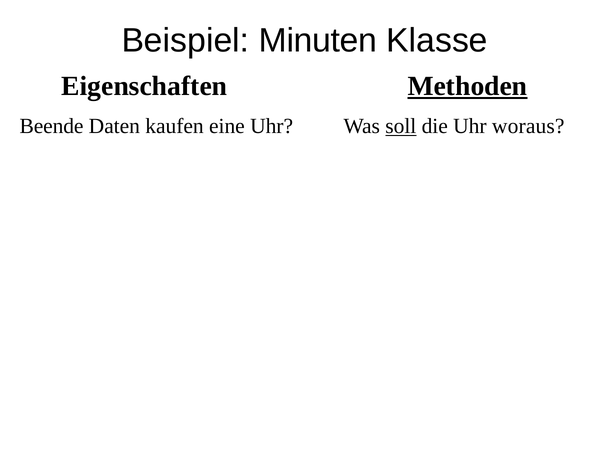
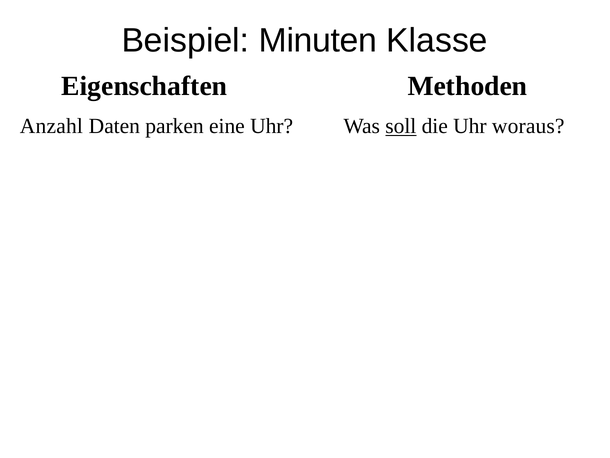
Methoden underline: present -> none (467, 86)
Beende: Beende -> Anzahl (51, 126)
kaufen: kaufen -> parken (175, 126)
